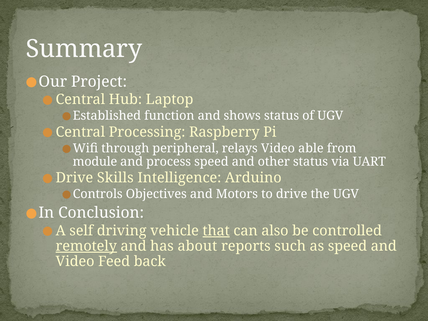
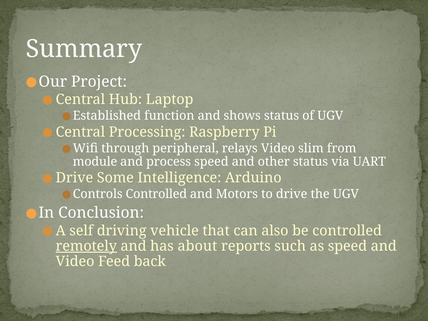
able: able -> slim (311, 148)
Skills: Skills -> Some (115, 178)
Controls Objectives: Objectives -> Controlled (156, 194)
that underline: present -> none (216, 231)
